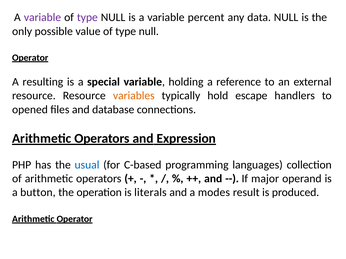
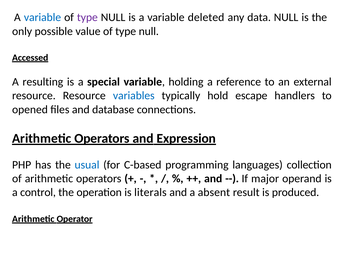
variable colour: purple -> blue (42, 17)
percent: percent -> deleted (206, 17)
Operator: Operator -> Accessed (30, 58)
variables colour: orange -> blue (134, 96)
button: button -> control (38, 193)
modes: modes -> absent (214, 193)
